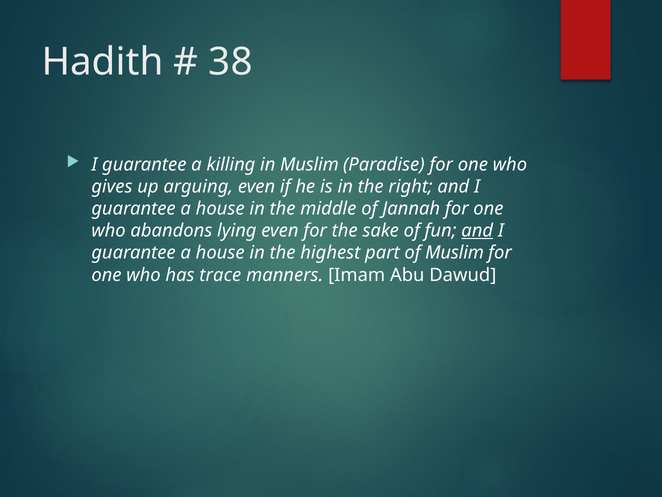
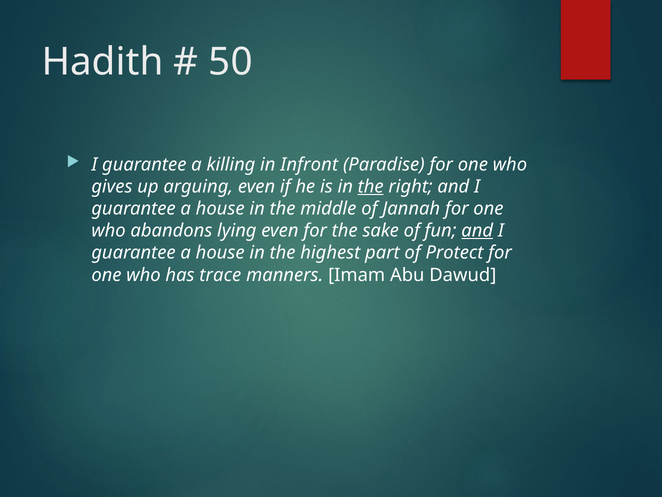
38: 38 -> 50 (231, 62)
in Muslim: Muslim -> Infront (309, 164)
the underline: none -> present (371, 186)
of Muslim: Muslim -> Protect (454, 253)
